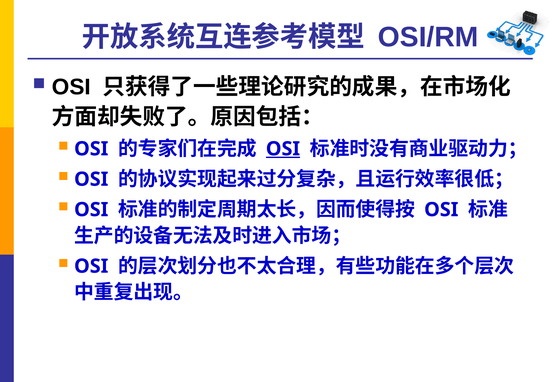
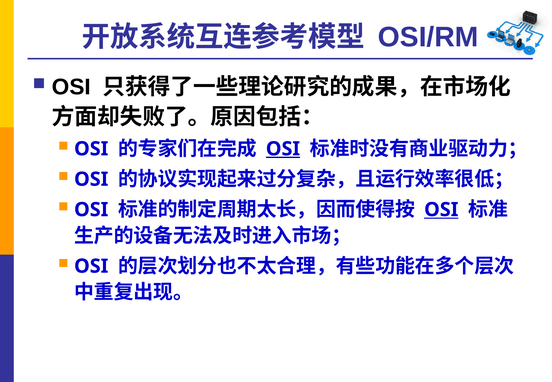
OSI underline: none -> present (441, 210)
